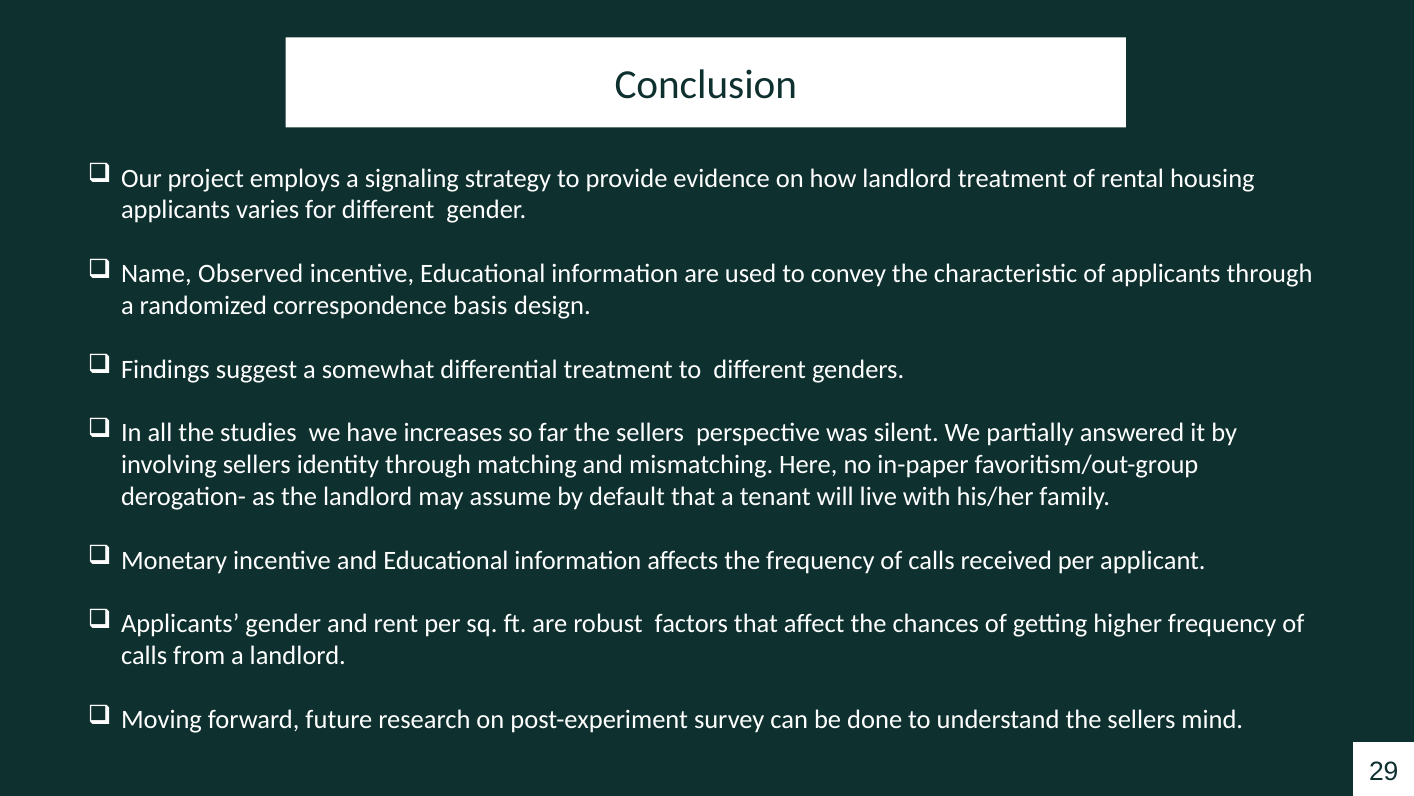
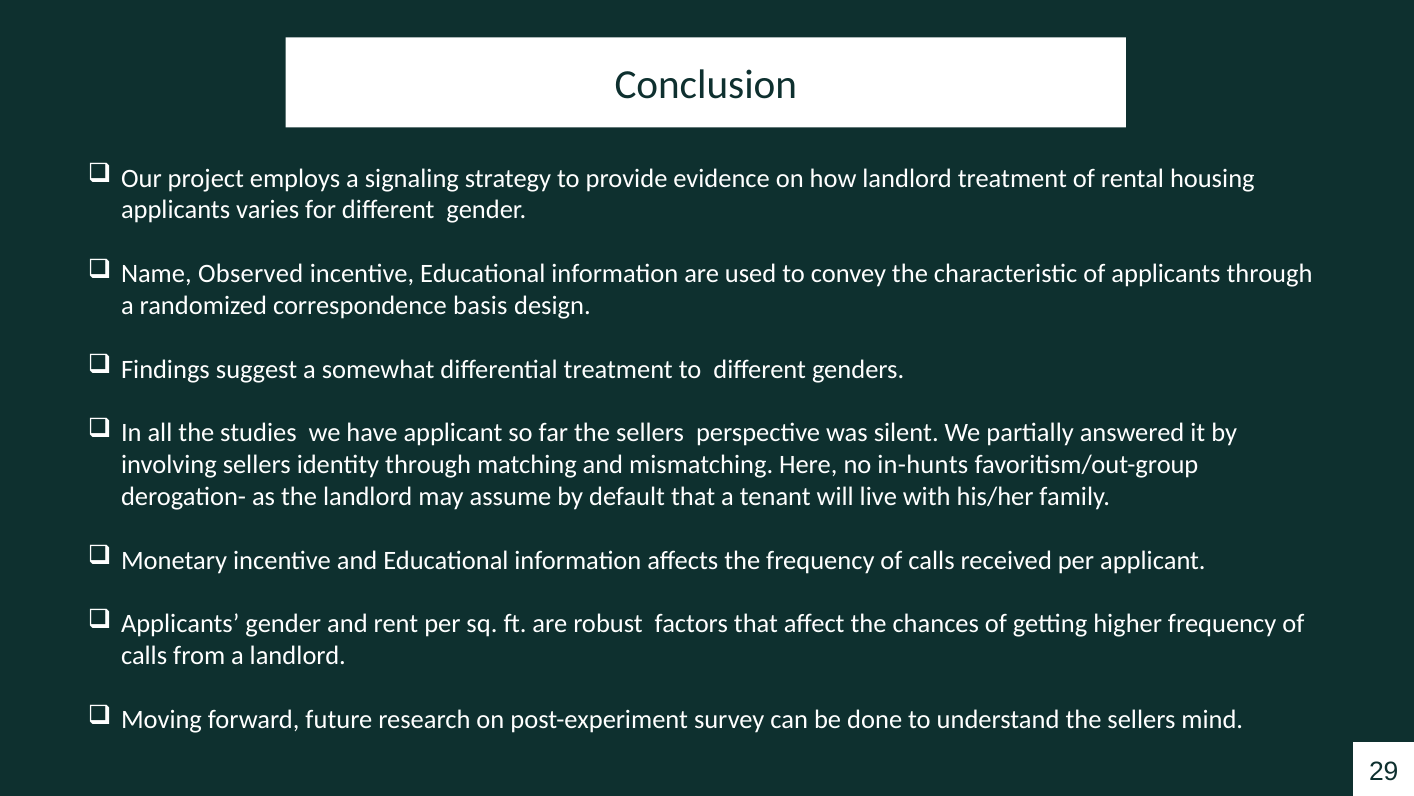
have increases: increases -> applicant (453, 433)
in-paper: in-paper -> in-hunts (923, 465)
